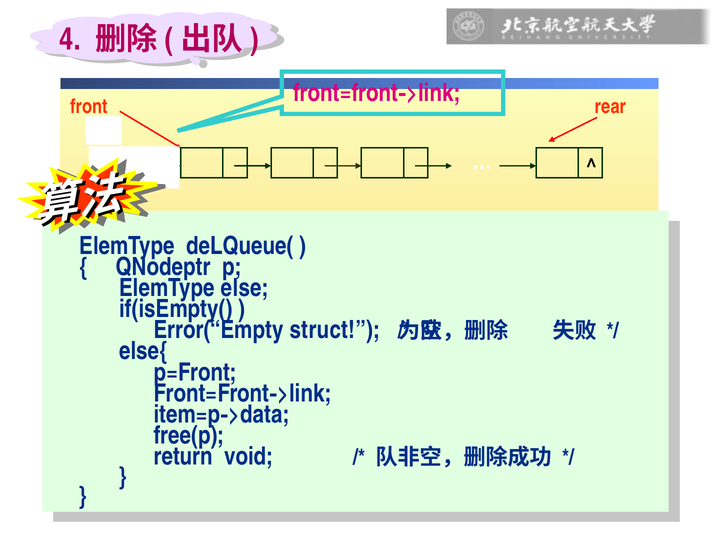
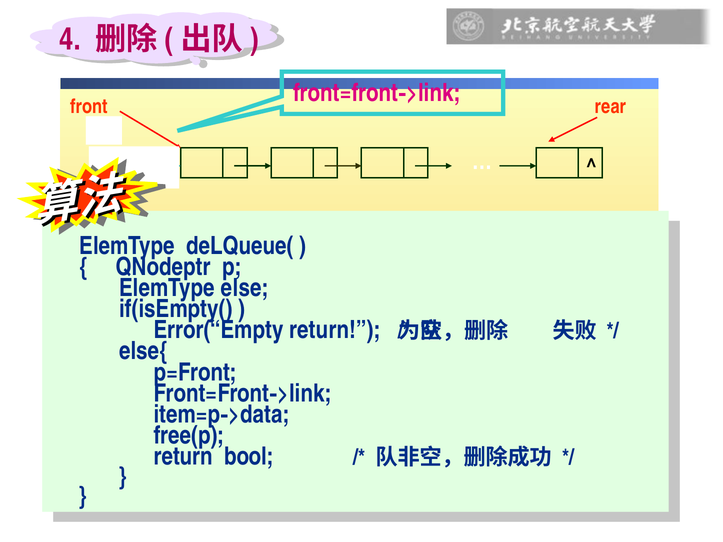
Error(“Empty struct: struct -> return (335, 330)
void: void -> bool (249, 457)
